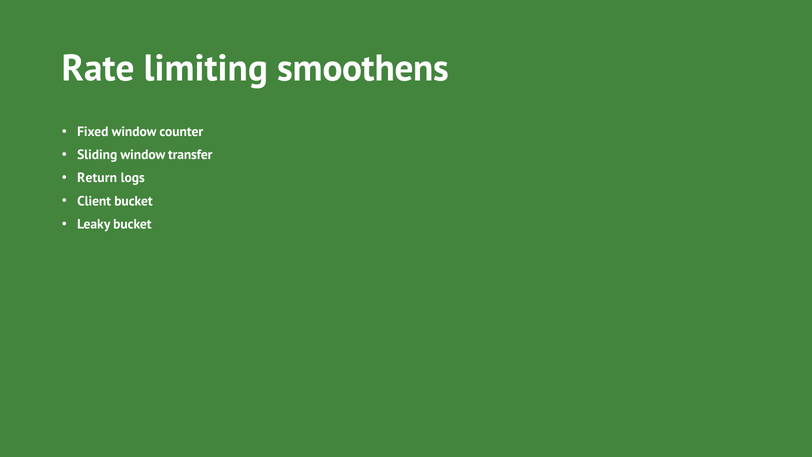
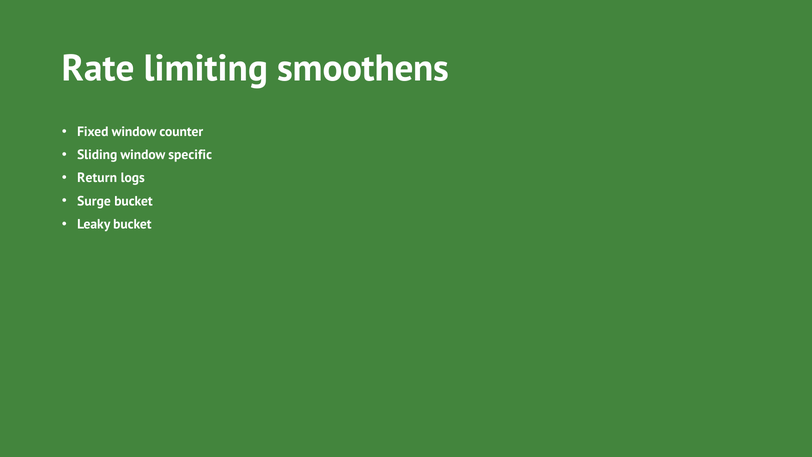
transfer: transfer -> specific (190, 155)
Client: Client -> Surge (94, 201)
